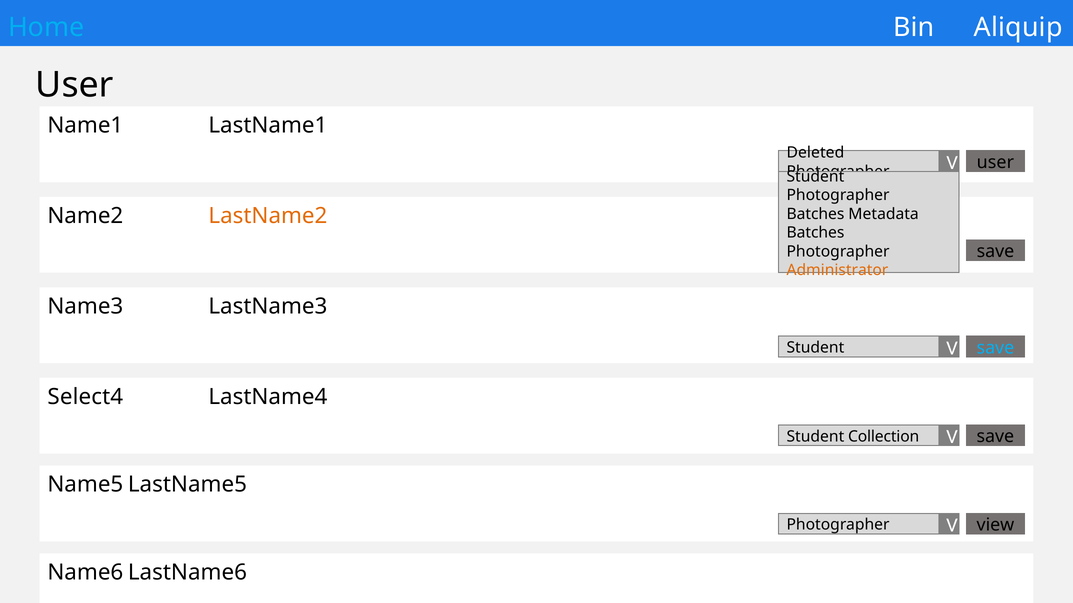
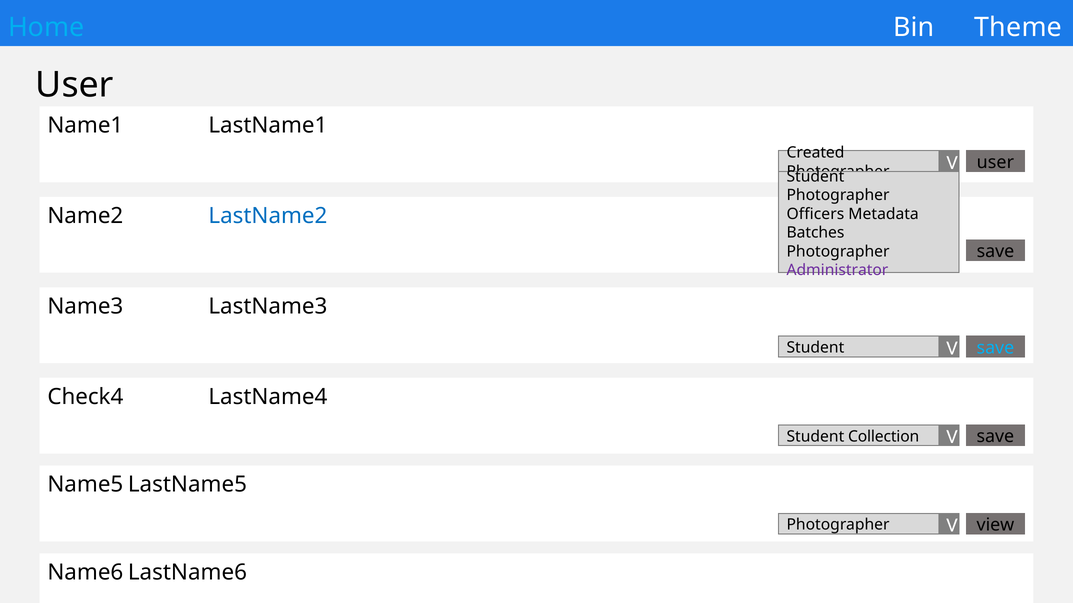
Aliquip: Aliquip -> Theme (1018, 27)
Deleted: Deleted -> Created (815, 153)
LastName2 colour: orange -> blue (268, 216)
Batches: Batches -> Officers (815, 214)
Administrator colour: orange -> purple (837, 270)
Select4: Select4 -> Check4 (85, 397)
